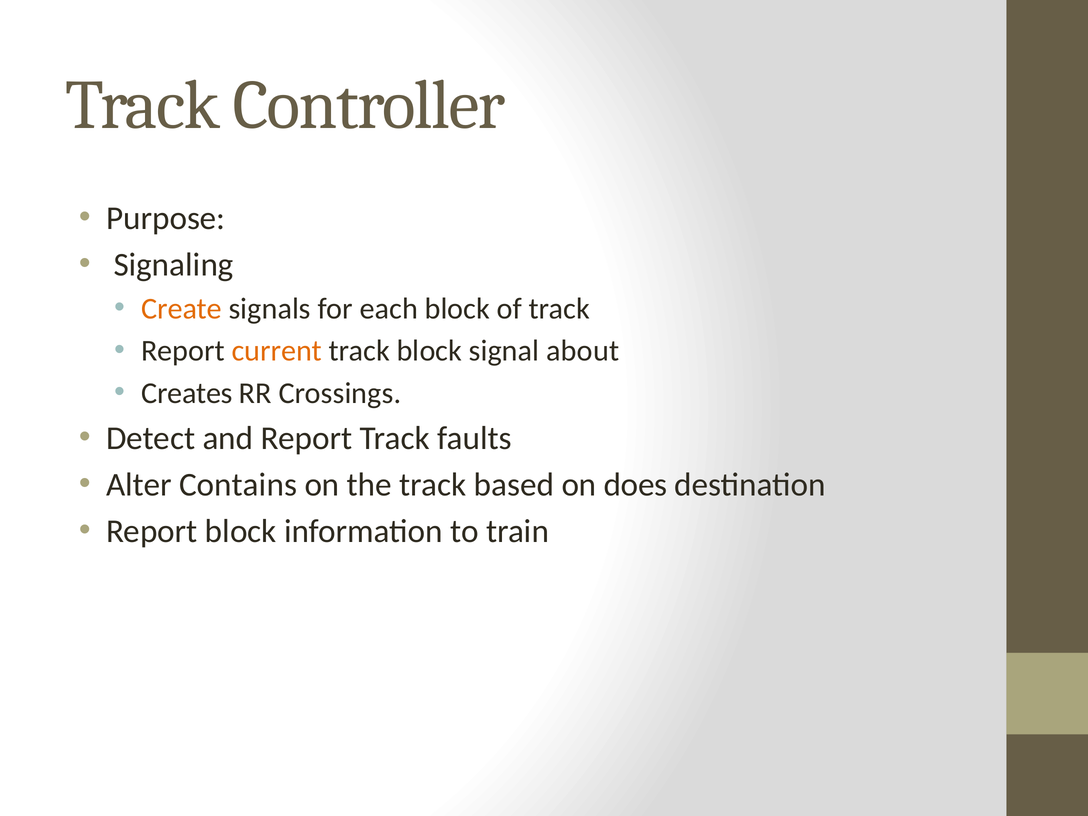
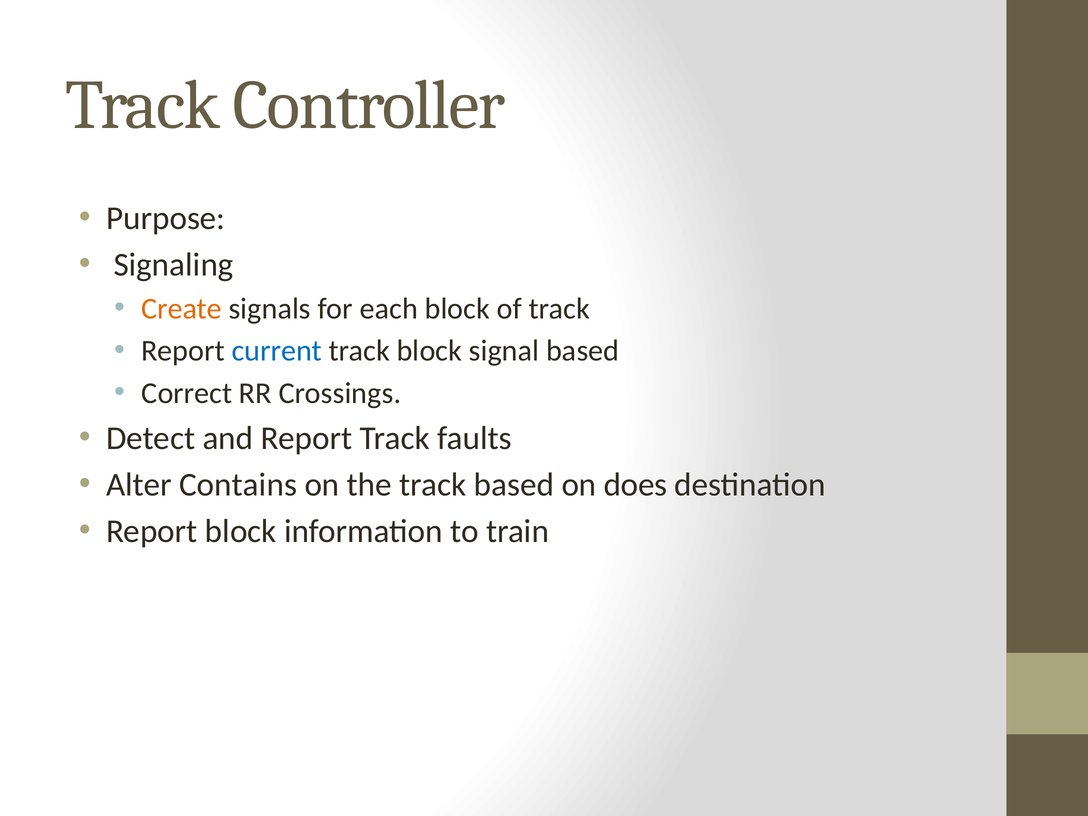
current colour: orange -> blue (277, 351)
signal about: about -> based (583, 351)
Creates: Creates -> Correct (187, 393)
